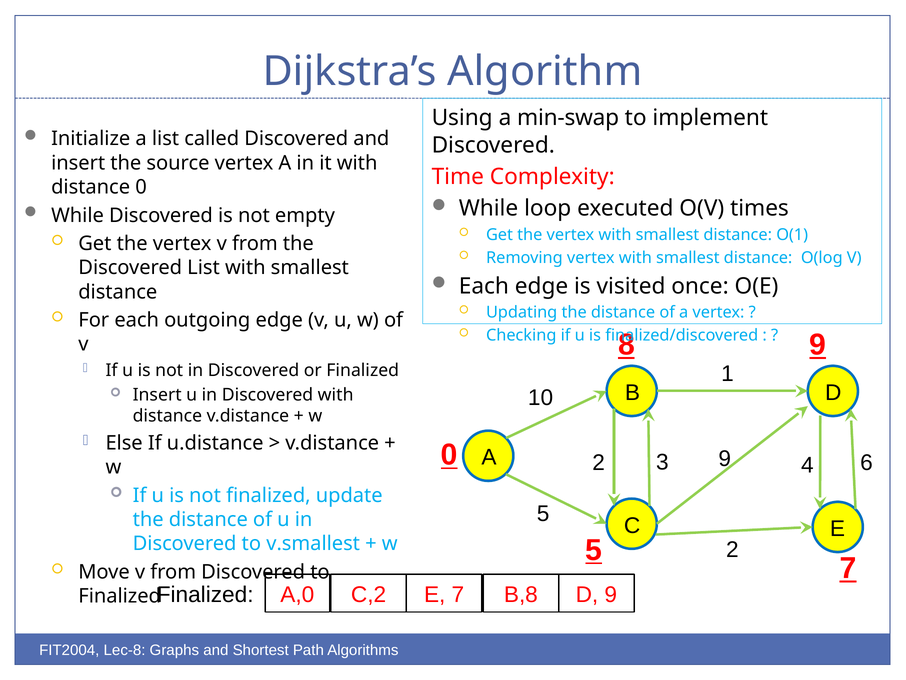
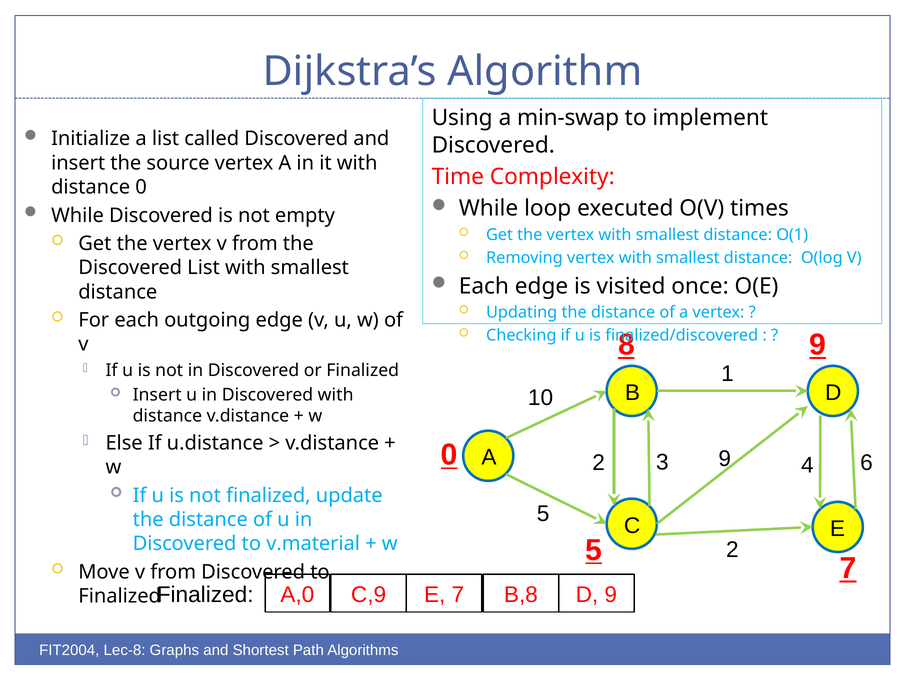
v.smallest: v.smallest -> v.material (313, 543)
C,2: C,2 -> C,9 (369, 594)
